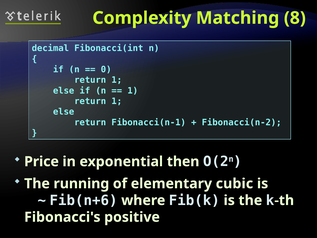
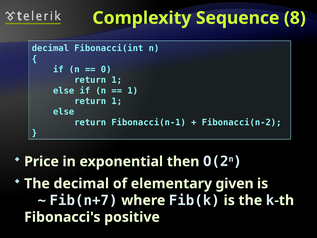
Matching: Matching -> Sequence (238, 18)
The running: running -> decimal (81, 183)
cubic: cubic -> given (235, 183)
Fib(n+6: Fib(n+6 -> Fib(n+7 (84, 200)
